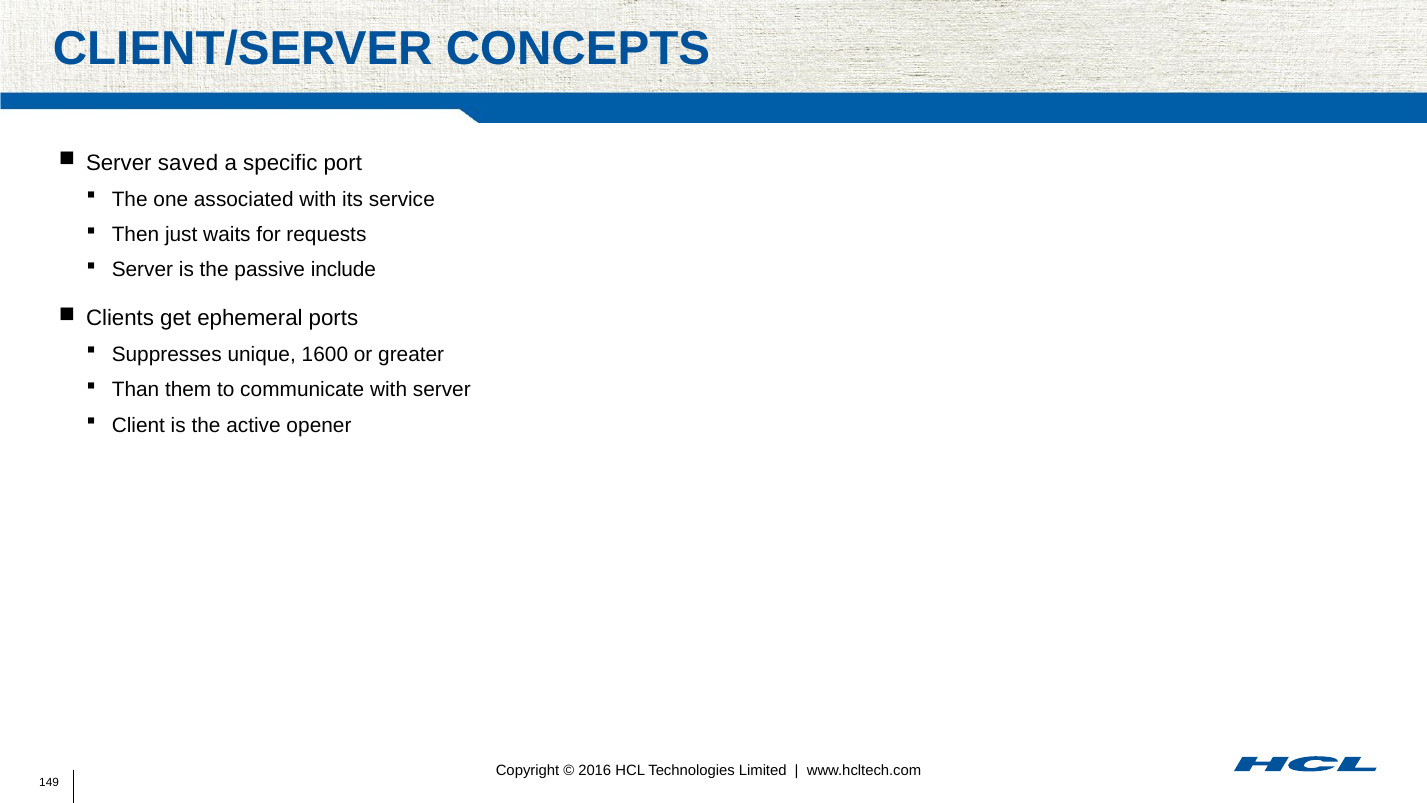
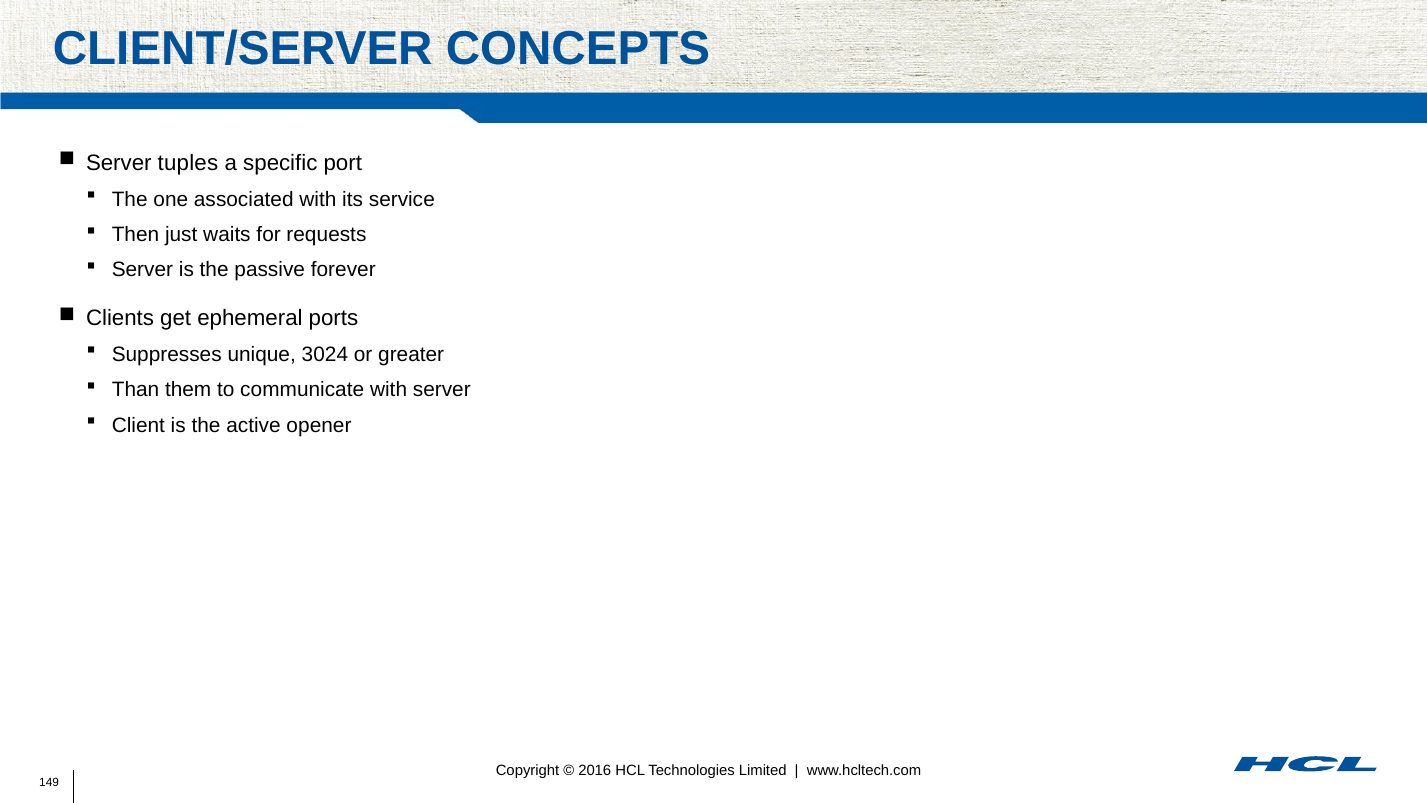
saved: saved -> tuples (188, 163)
include: include -> forever (343, 270)
1600: 1600 -> 3024 (325, 354)
